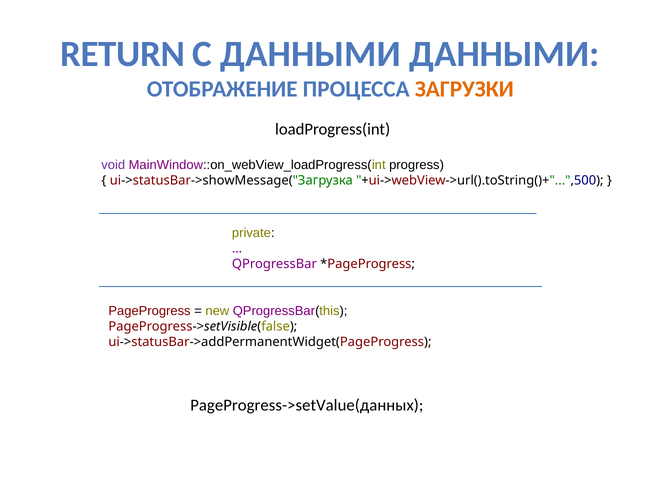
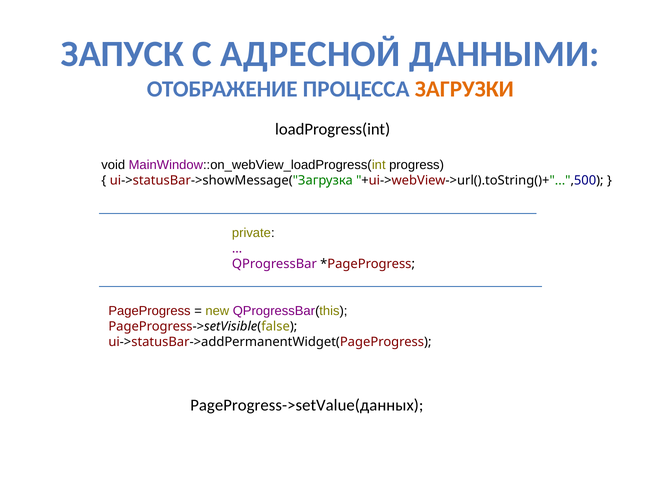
RETURN: RETURN -> ЗАПУСК (123, 54)
С ДАННЫМИ: ДАННЫМИ -> АДРЕСНОЙ (310, 54)
void colour: purple -> black (113, 165)
